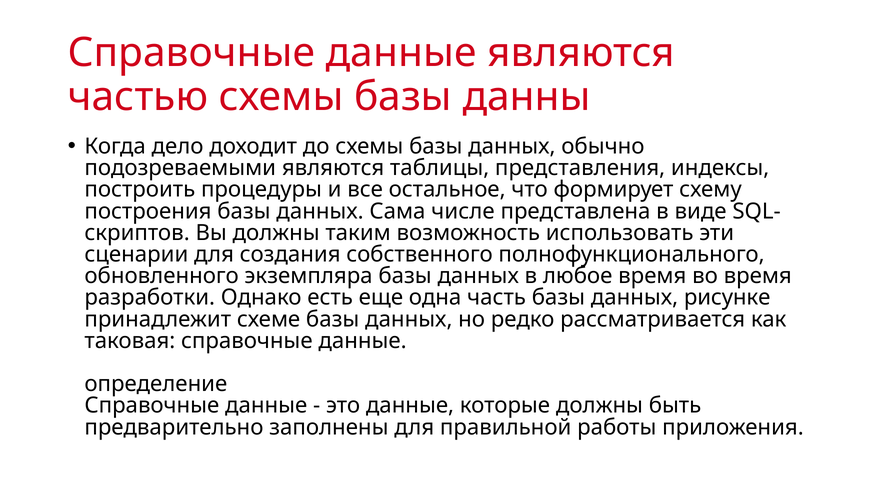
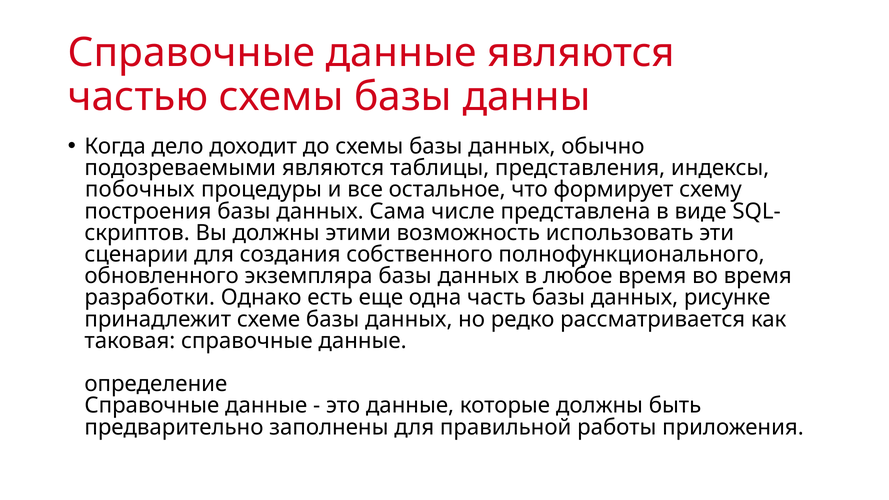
построить: построить -> побочных (140, 190)
таким: таким -> этими (358, 233)
